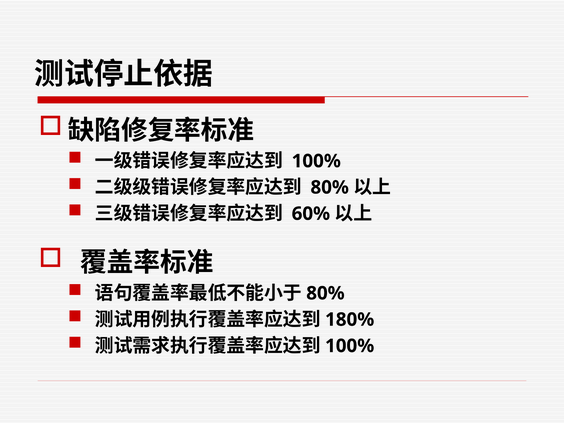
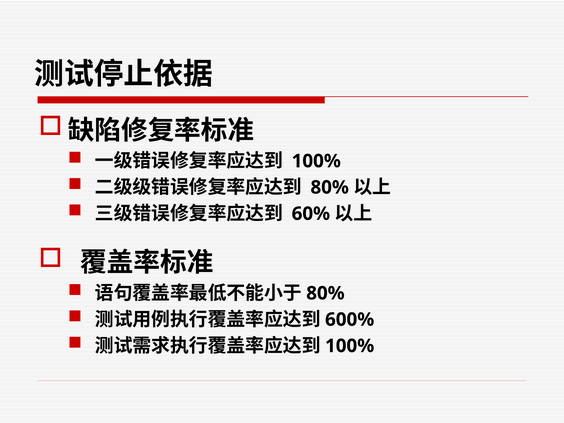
180%: 180% -> 600% (350, 320)
